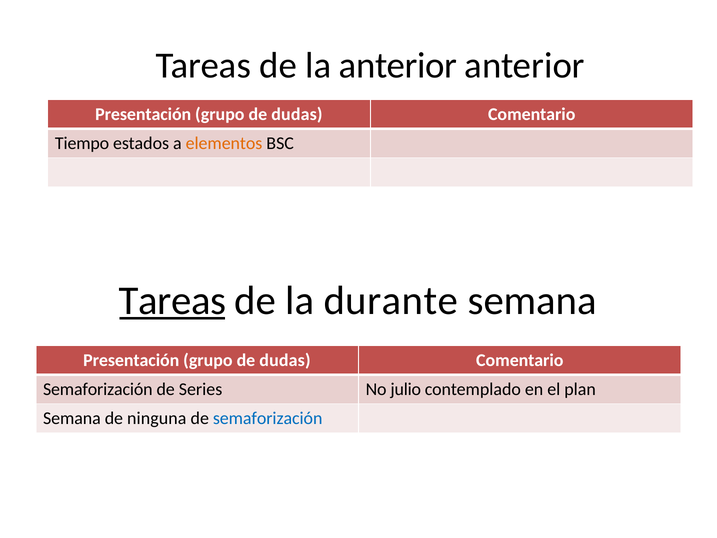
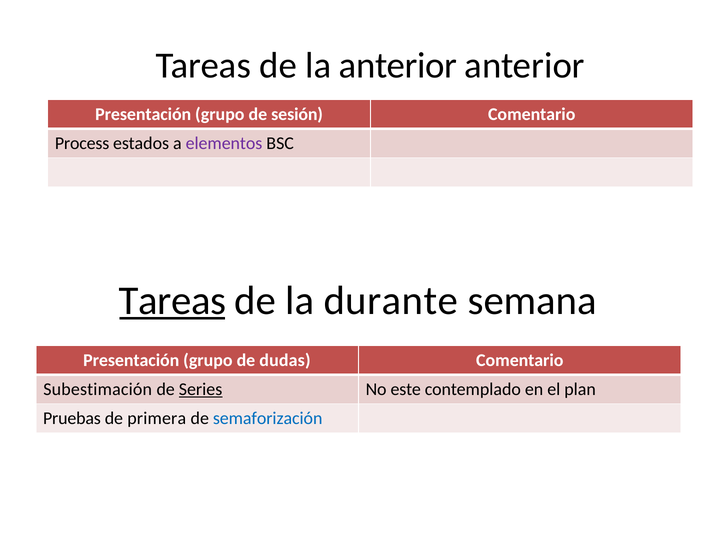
dudas: dudas -> sesión (297, 114)
Tiempo: Tiempo -> Process (82, 143)
elementos colour: orange -> purple (224, 143)
Semaforización: Semaforización -> Subestimación (98, 389)
Series underline: none -> present (201, 389)
julio: julio -> este (406, 389)
Semana: Semana -> Pruebas (72, 418)
ninguna: ninguna -> primera (157, 418)
